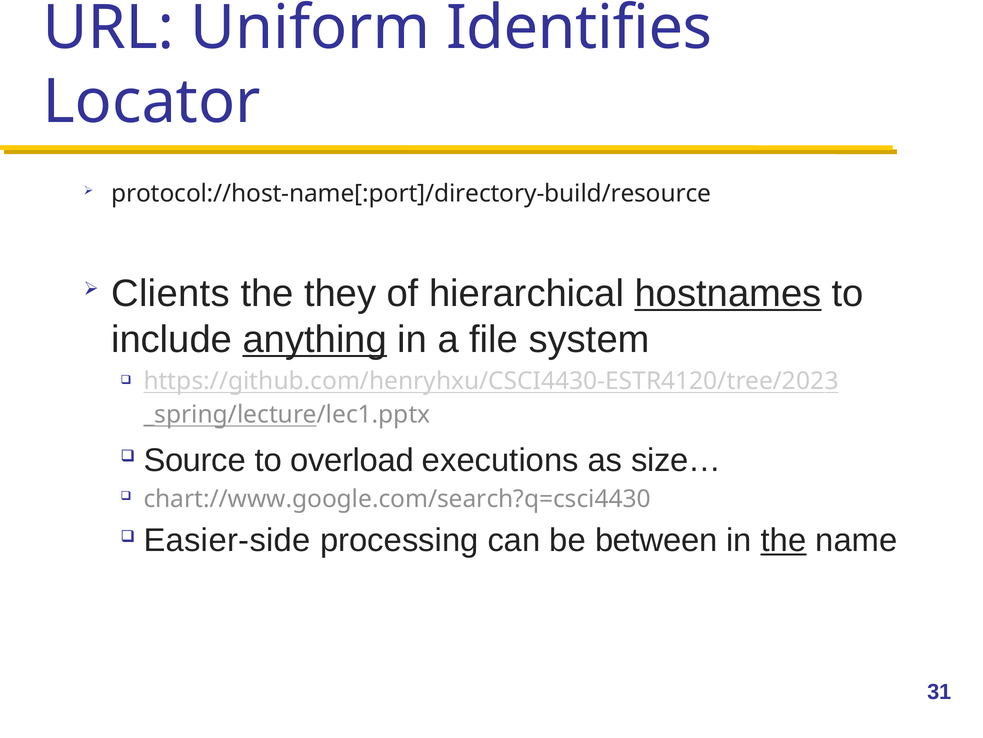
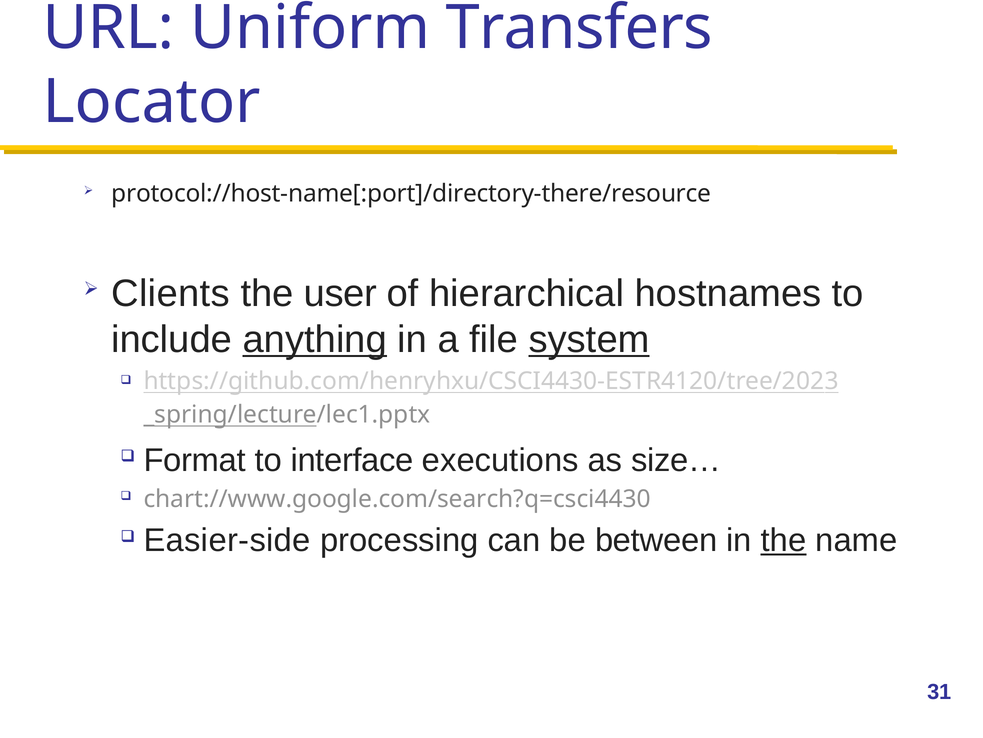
Identifies: Identifies -> Transfers (579, 28)
protocol://host-name[:port]/directory-build/resource: protocol://host-name[:port]/directory-build/resource -> protocol://host-name[:port]/directory-there/resource (411, 193)
they: they -> user (340, 293)
hostnames underline: present -> none (728, 293)
system underline: none -> present (589, 339)
Source: Source -> Format (195, 460)
overload: overload -> interface (352, 460)
